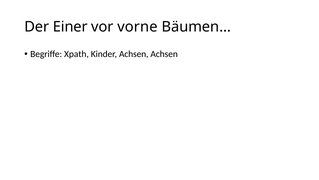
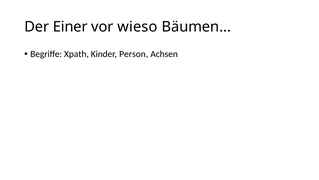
vorne: vorne -> wieso (137, 27)
Kinder Achsen: Achsen -> Person (134, 54)
